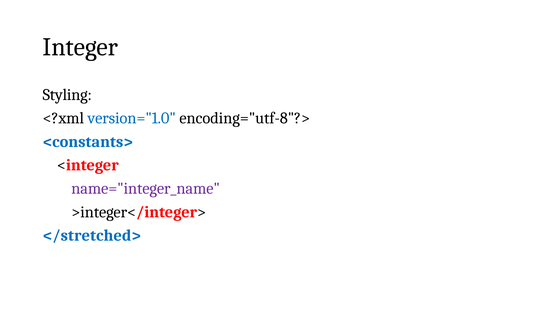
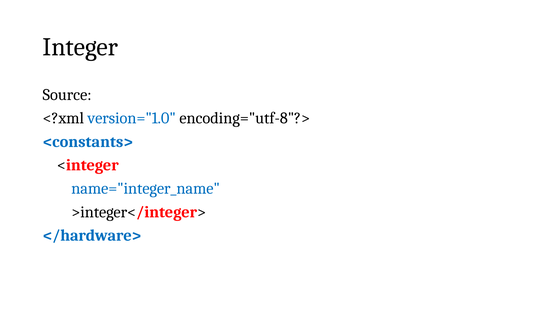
Styling: Styling -> Source (67, 95)
name="integer_name colour: purple -> blue (146, 188)
</stretched>: </stretched> -> </hardware> (92, 235)
